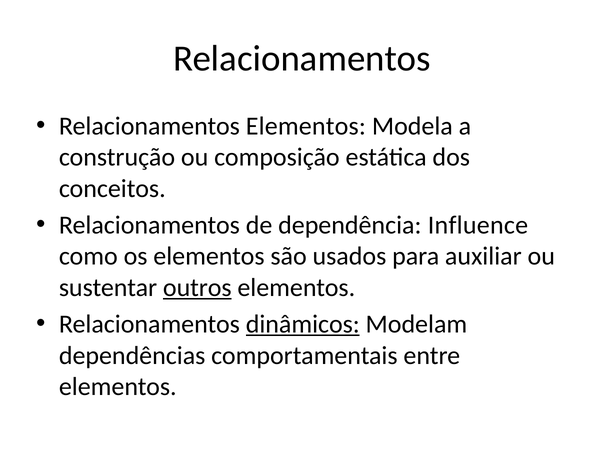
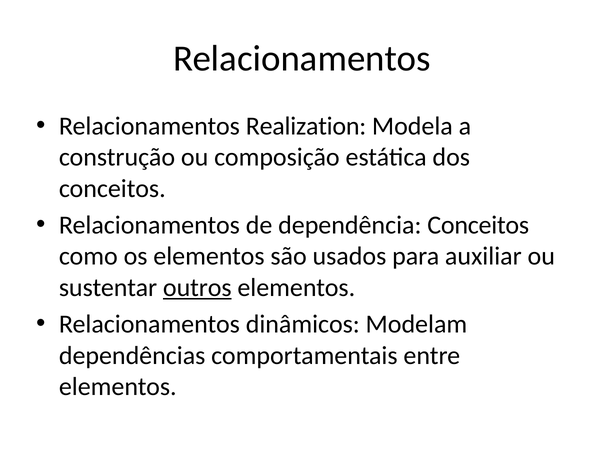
Relacionamentos Elementos: Elementos -> Realization (306, 126)
dependência Influence: Influence -> Conceitos (478, 225)
dinâmicos underline: present -> none (303, 324)
